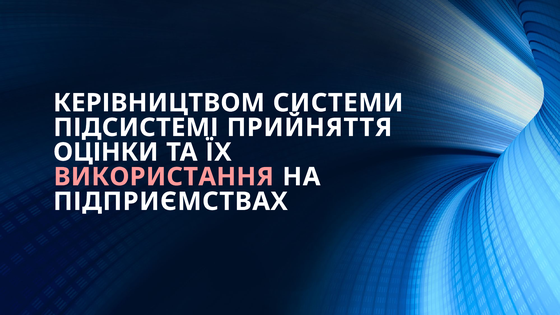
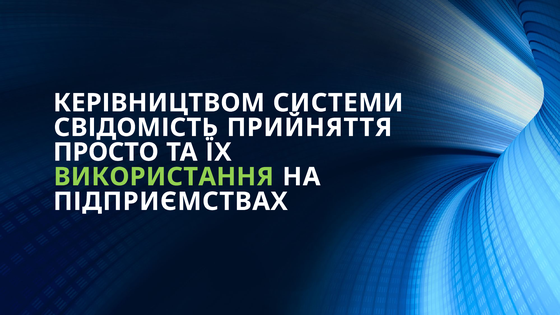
ПІДСИСТЕМІ: ПІДСИСТЕМІ -> СВІДОМІСТЬ (136, 128)
ОЦІНКИ: ОЦІНКИ -> ПРОСТО (106, 152)
ВИКОРИСТАННЯ colour: pink -> light green (164, 177)
